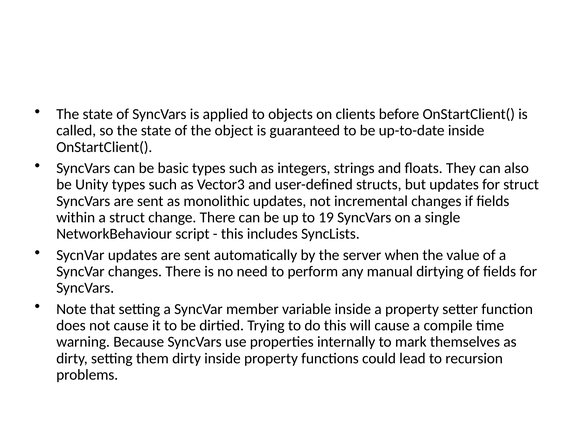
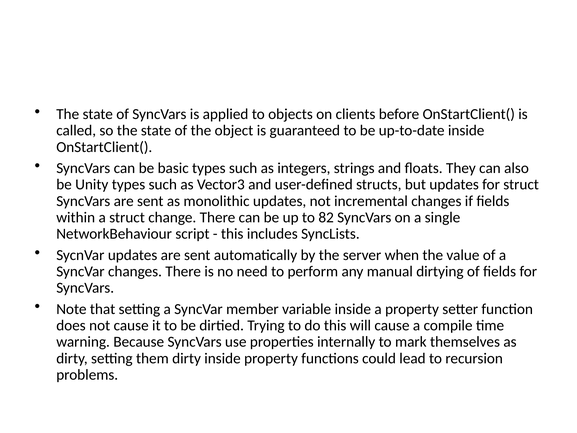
19: 19 -> 82 (326, 217)
